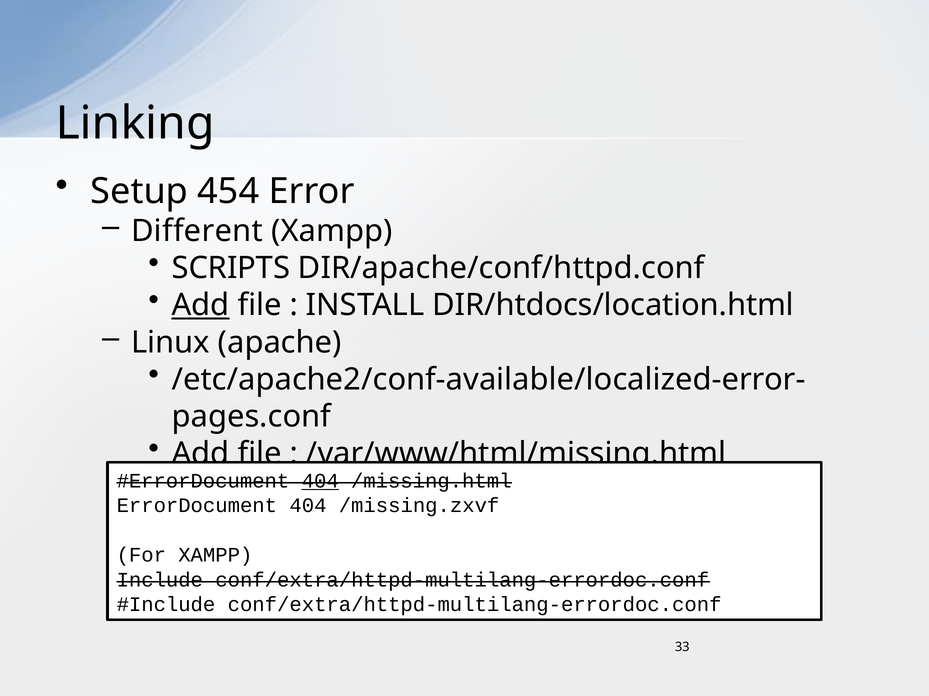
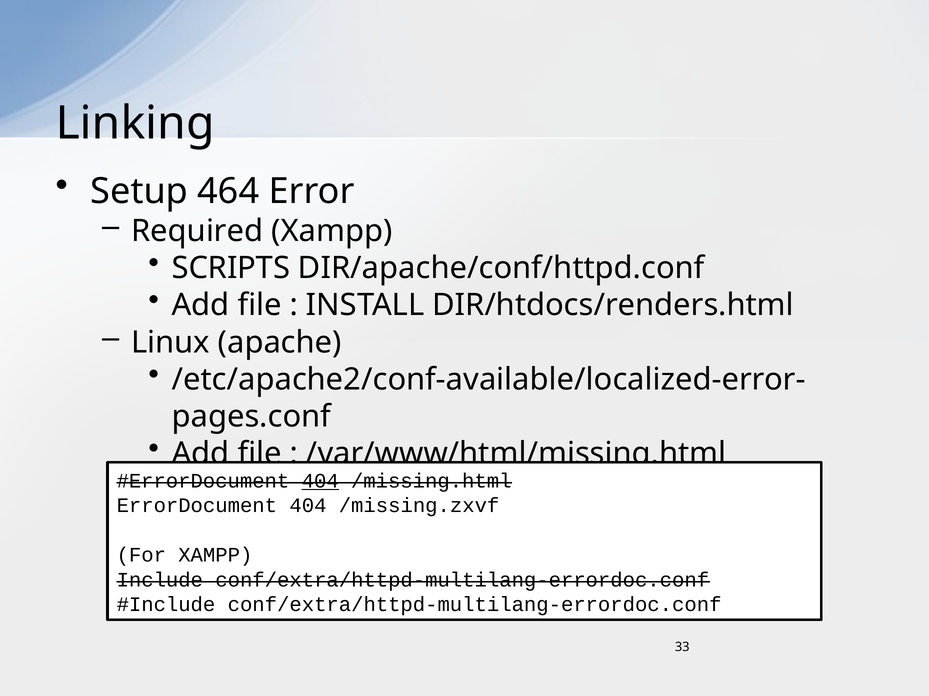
454: 454 -> 464 (228, 191)
Different: Different -> Required (197, 231)
Add underline: present -> none (201, 306)
DIR/htdocs/location.html: DIR/htdocs/location.html -> DIR/htdocs/renders.html (613, 306)
